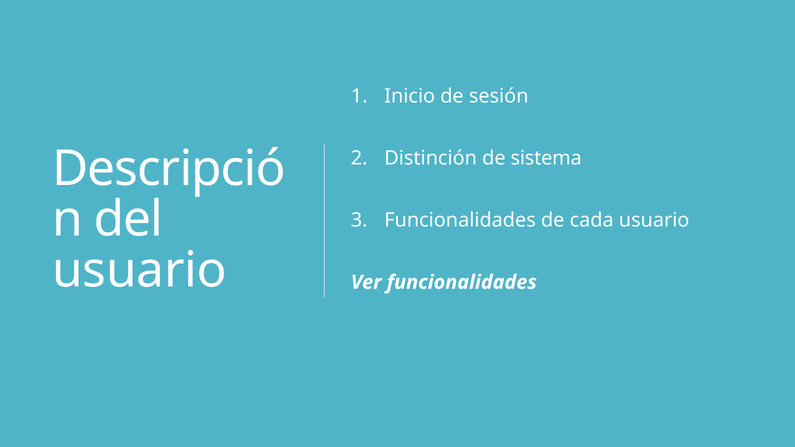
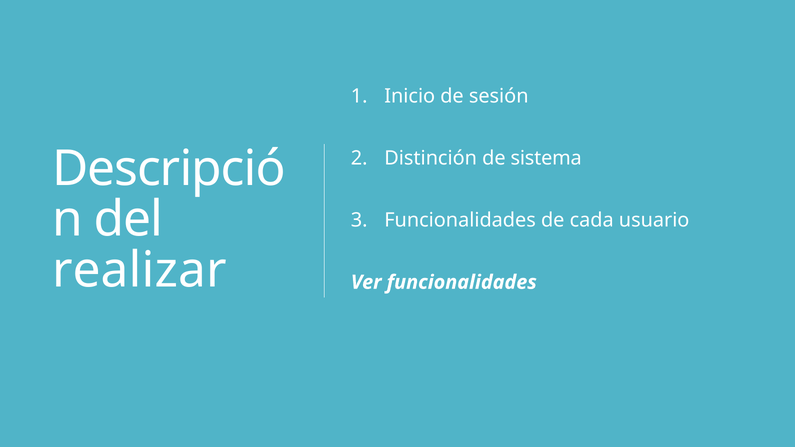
usuario: usuario -> realizar (139, 270)
